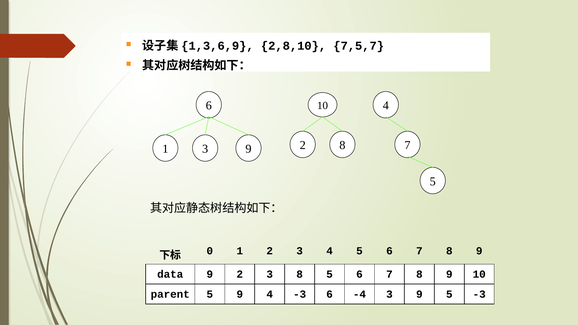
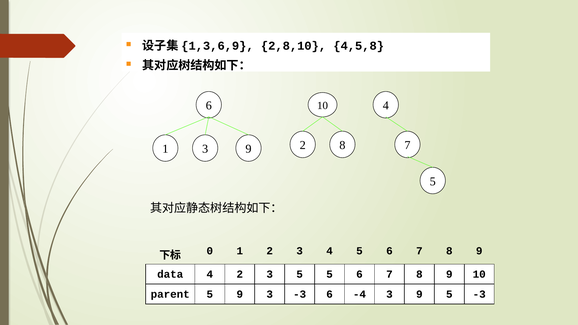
7,5,7: 7,5,7 -> 4,5,8 (359, 46)
data 9: 9 -> 4 (210, 274)
3 8: 8 -> 5 (300, 274)
9 4: 4 -> 3 (270, 294)
